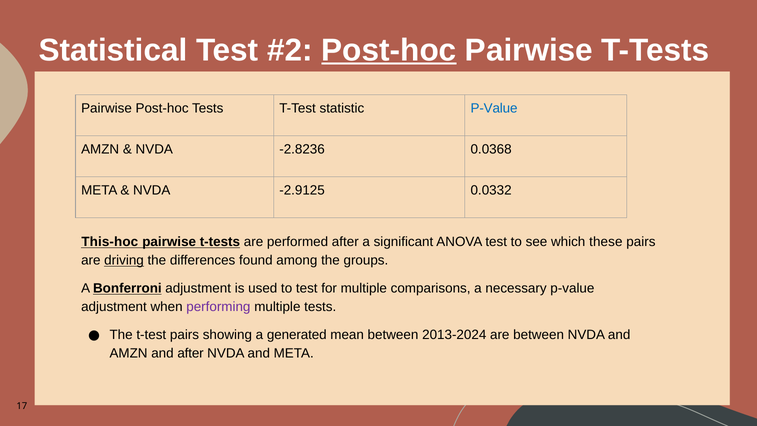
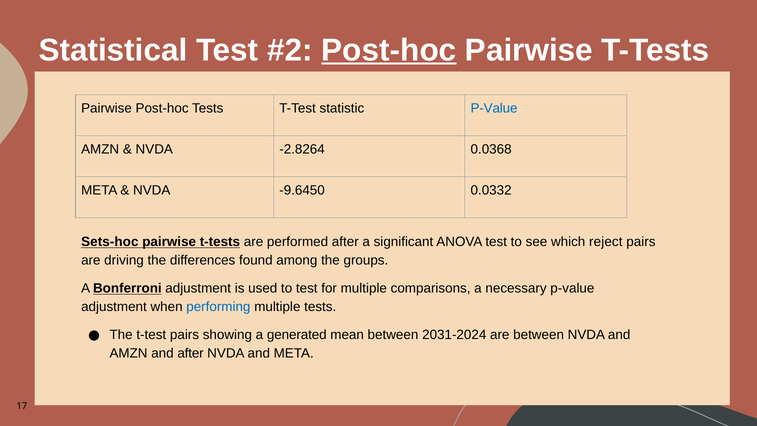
-2.8236: -2.8236 -> -2.8264 (302, 149)
-2.9125: -2.9125 -> -9.6450 (302, 190)
This-hoc: This-hoc -> Sets-hoc (110, 242)
these: these -> reject (606, 242)
driving underline: present -> none (124, 260)
performing colour: purple -> blue (218, 307)
2013-2024: 2013-2024 -> 2031-2024 (454, 335)
